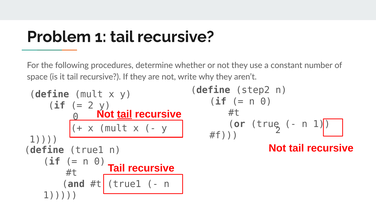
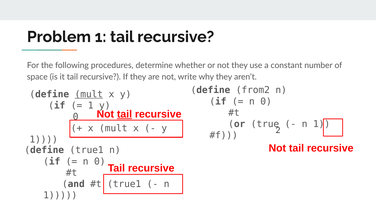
step2: step2 -> from2 (253, 90)
mult underline: none -> present (89, 94)
2: 2 -> 1 (91, 105)
